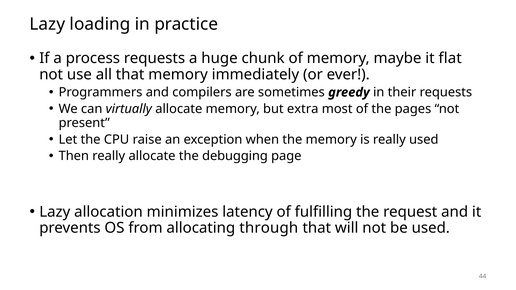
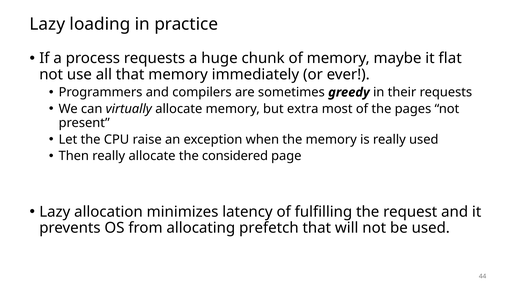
debugging: debugging -> considered (235, 156)
through: through -> prefetch (269, 228)
